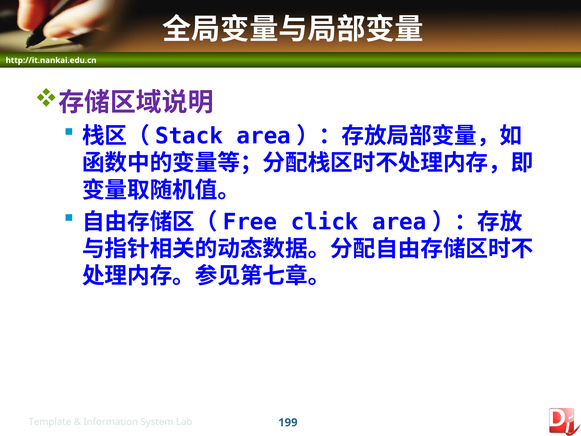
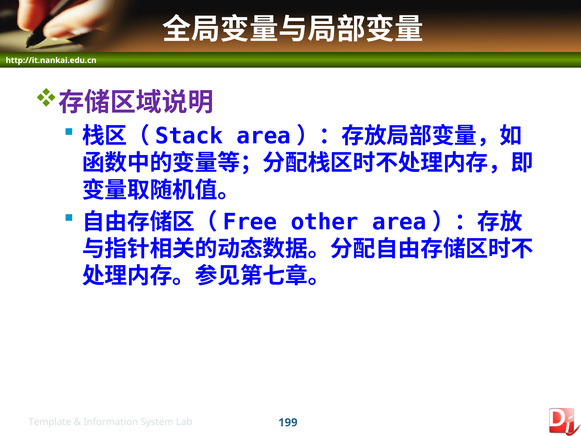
click: click -> other (325, 222)
